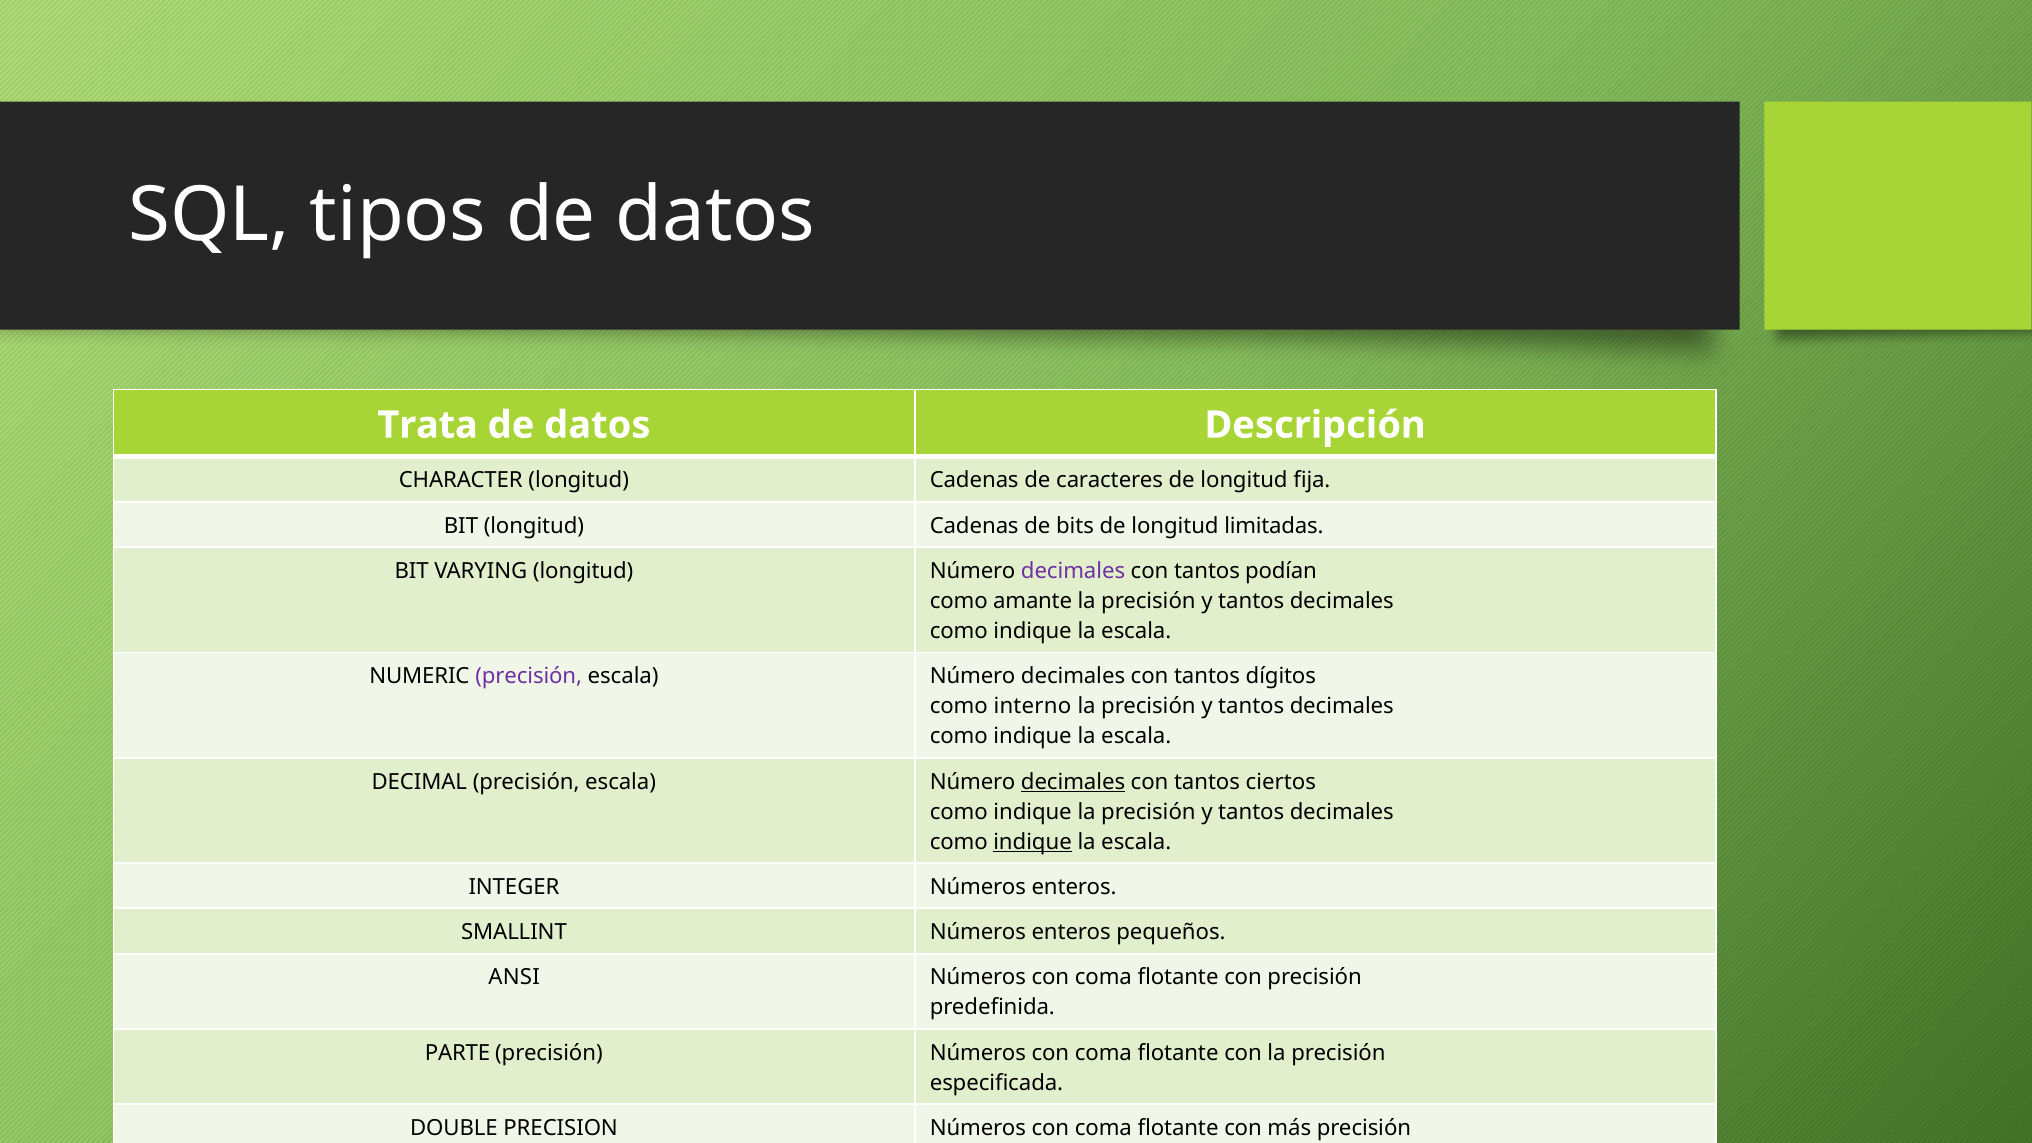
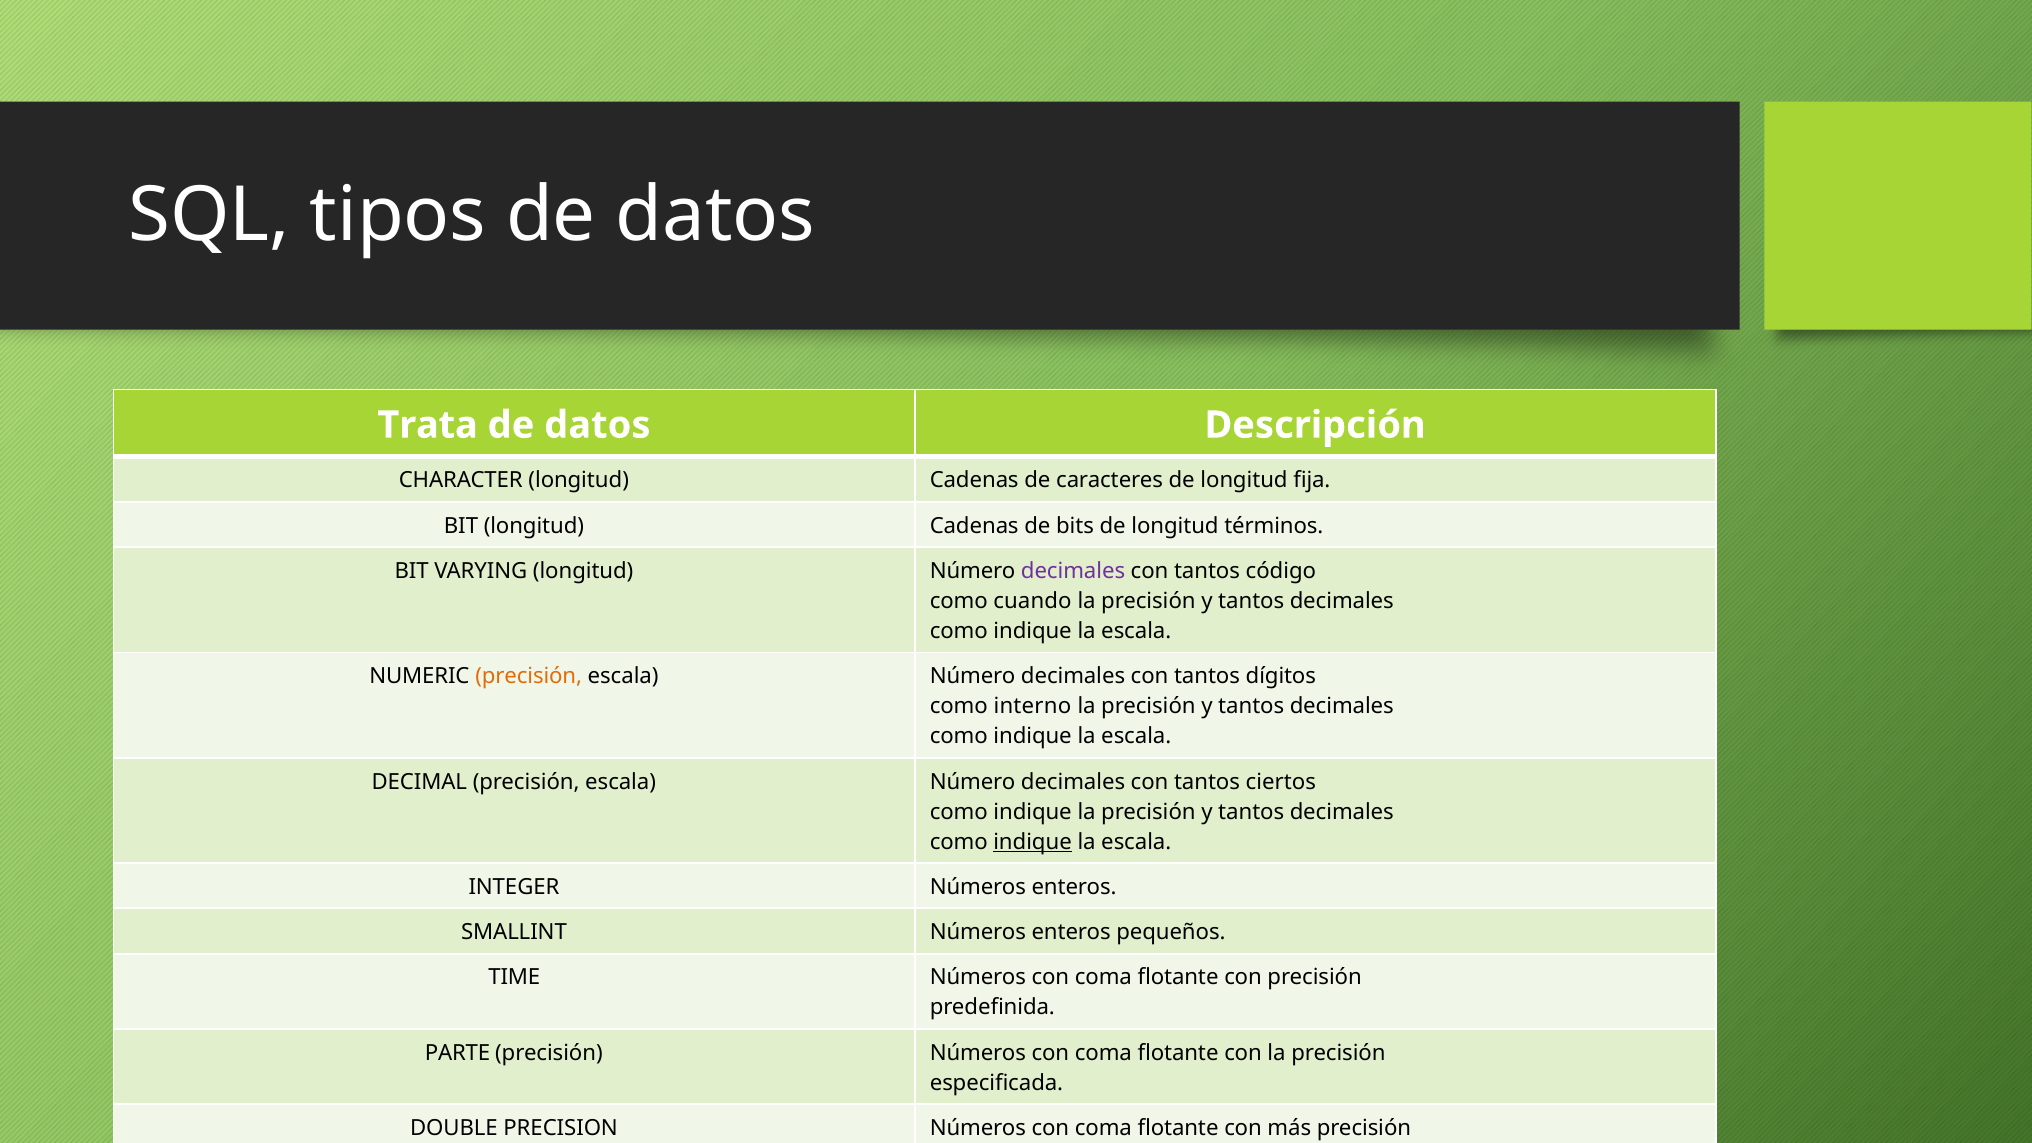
limitadas: limitadas -> términos (1274, 526)
podían: podían -> código (1281, 571)
amante: amante -> cuando (1032, 601)
precisión colour: purple -> orange (529, 676)
decimales underline: present -> none (1073, 782)
ANSI: ANSI -> TIME (514, 978)
